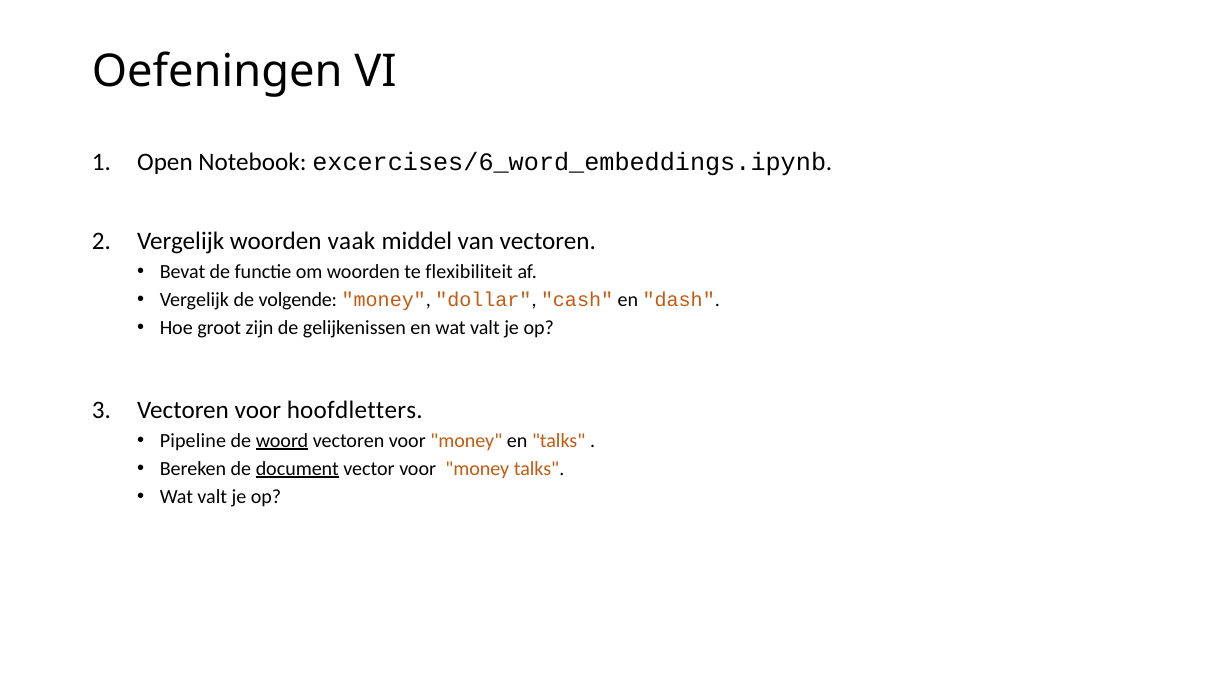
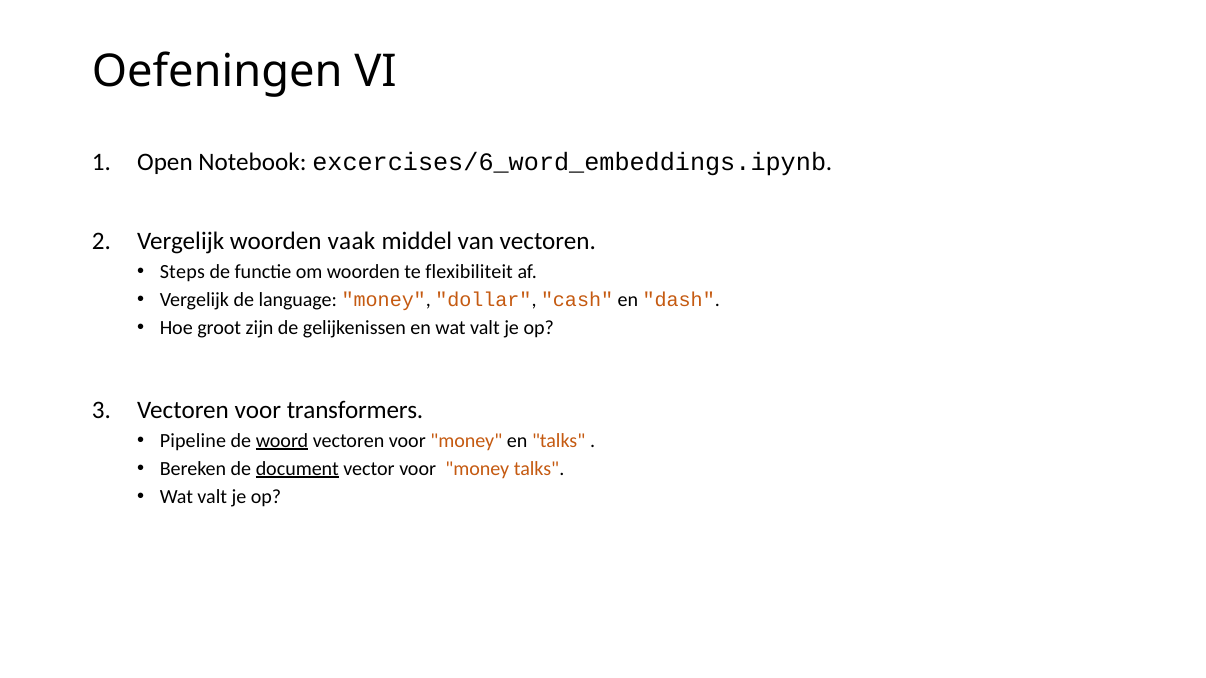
Bevat: Bevat -> Steps (182, 272)
volgende: volgende -> language (298, 300)
hoofdletters: hoofdletters -> transformers (355, 410)
